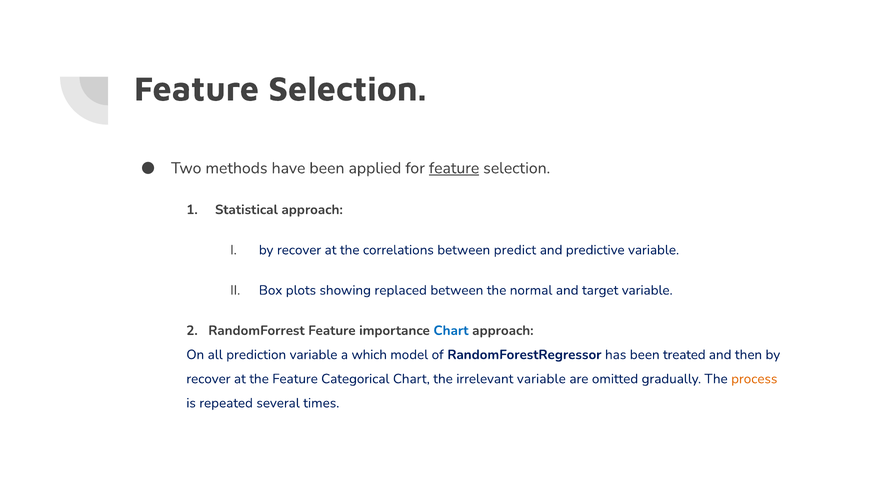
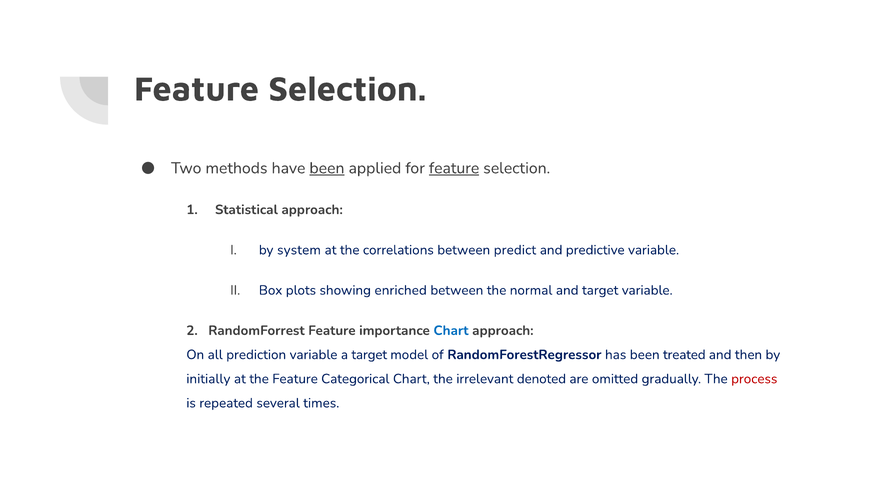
been underline: none -> present (327, 168)
recover: recover -> system (299, 250)
replaced: replaced -> enriched (401, 290)
a which: which -> target (369, 355)
recover: recover -> initially (208, 379)
irrelevant variable: variable -> denoted (541, 379)
process colour: orange -> red (754, 379)
